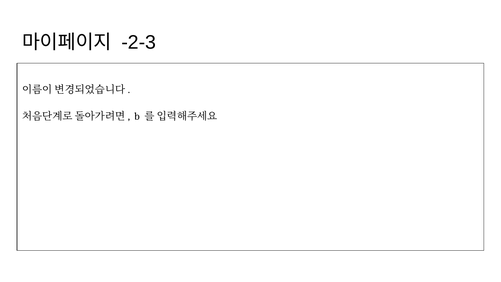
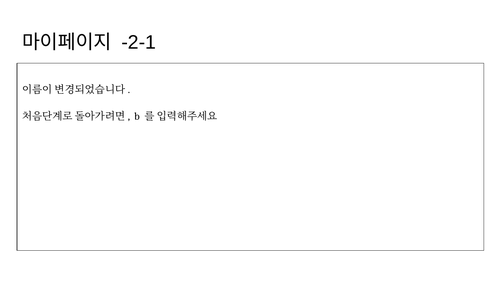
-2-3: -2-3 -> -2-1 (139, 42)
